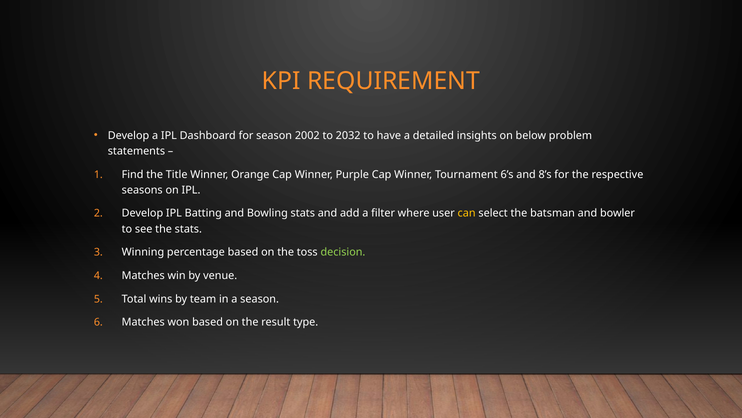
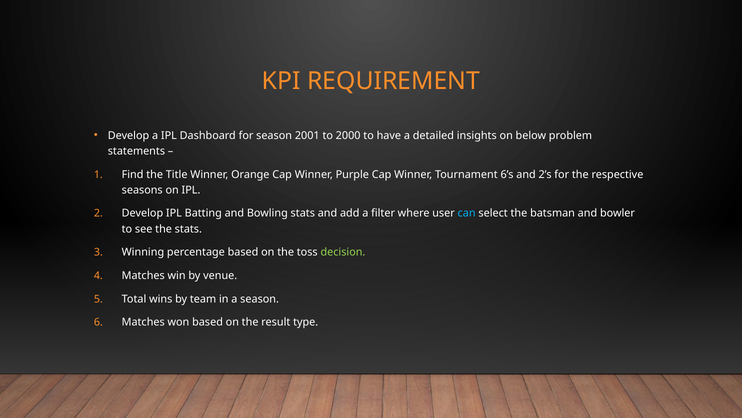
2002: 2002 -> 2001 (307, 135)
2032: 2032 -> 2000 (348, 135)
8’s: 8’s -> 2’s (545, 174)
can colour: yellow -> light blue (467, 213)
